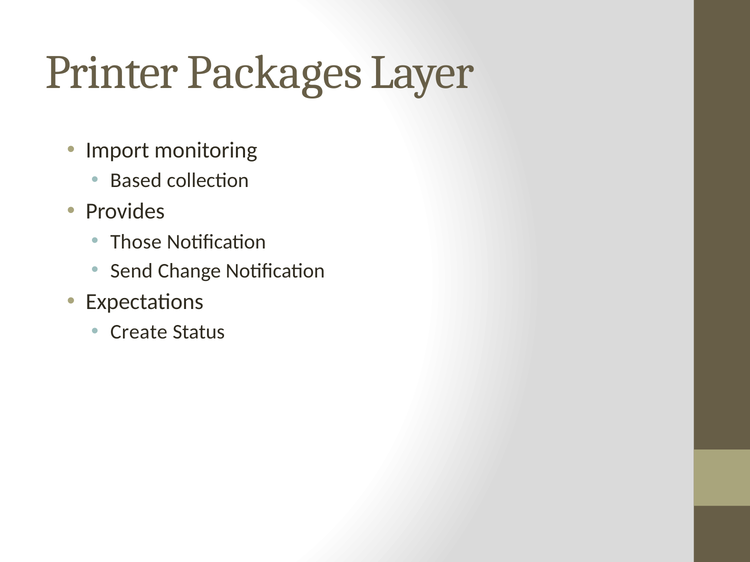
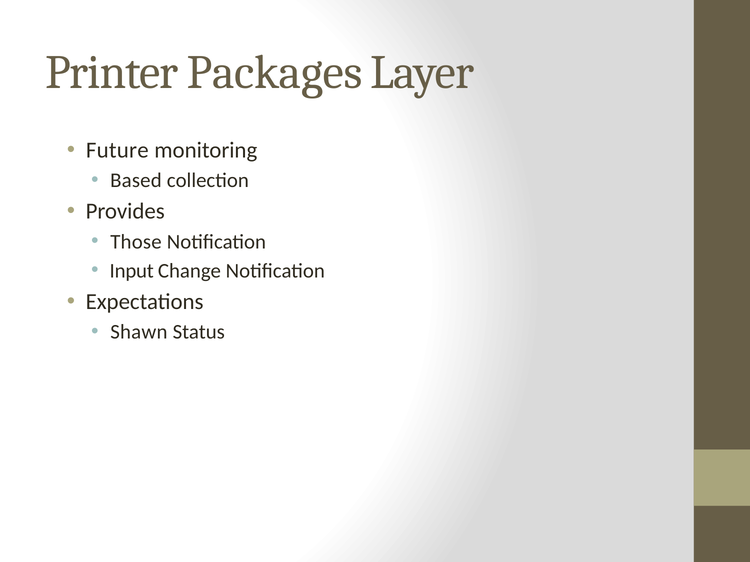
Import: Import -> Future (117, 150)
Send: Send -> Input (132, 271)
Create: Create -> Shawn (139, 332)
